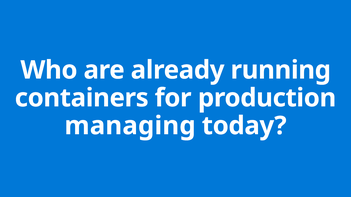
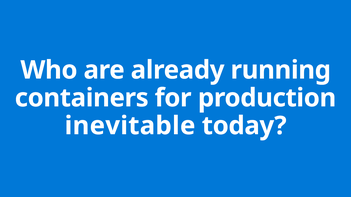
managing: managing -> inevitable (130, 126)
